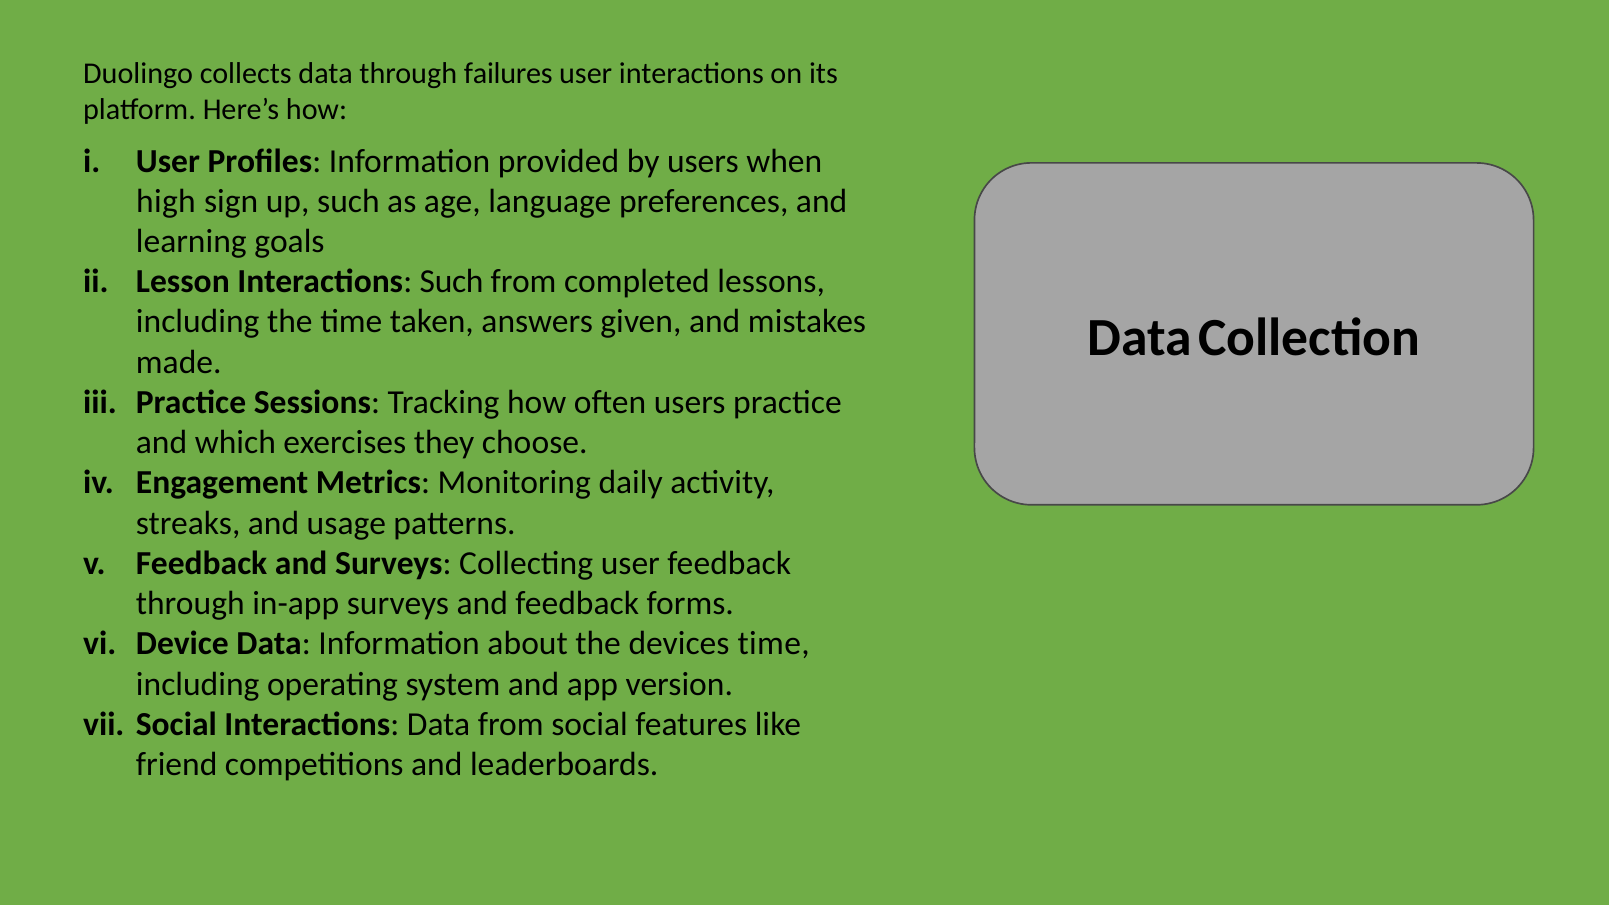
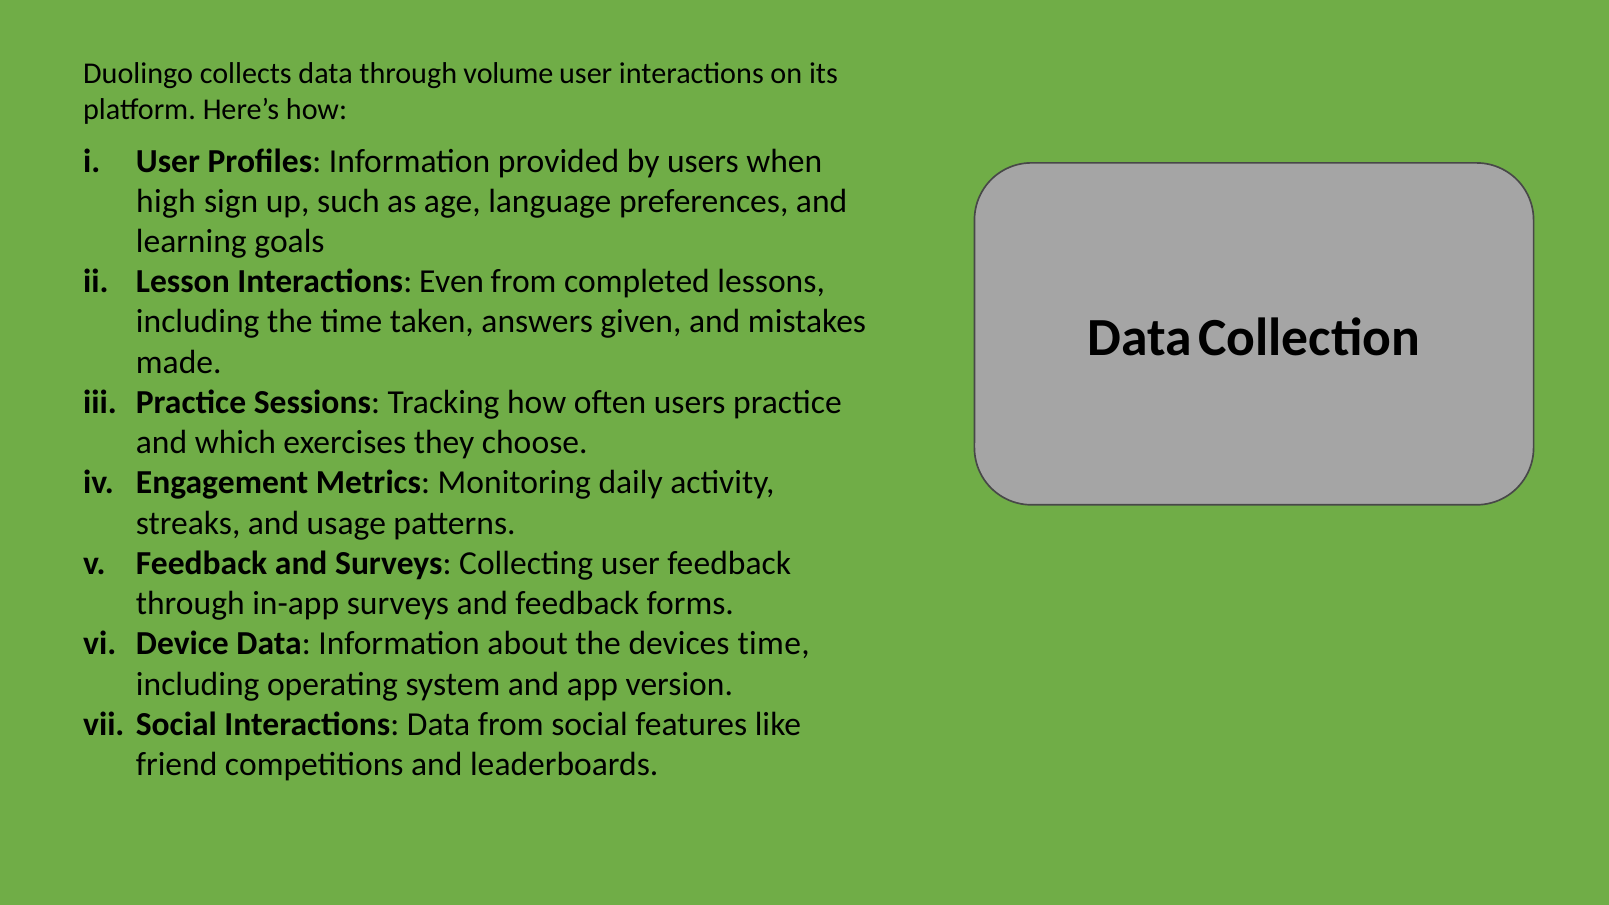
failures: failures -> volume (508, 73)
Interactions Such: Such -> Even (452, 282)
